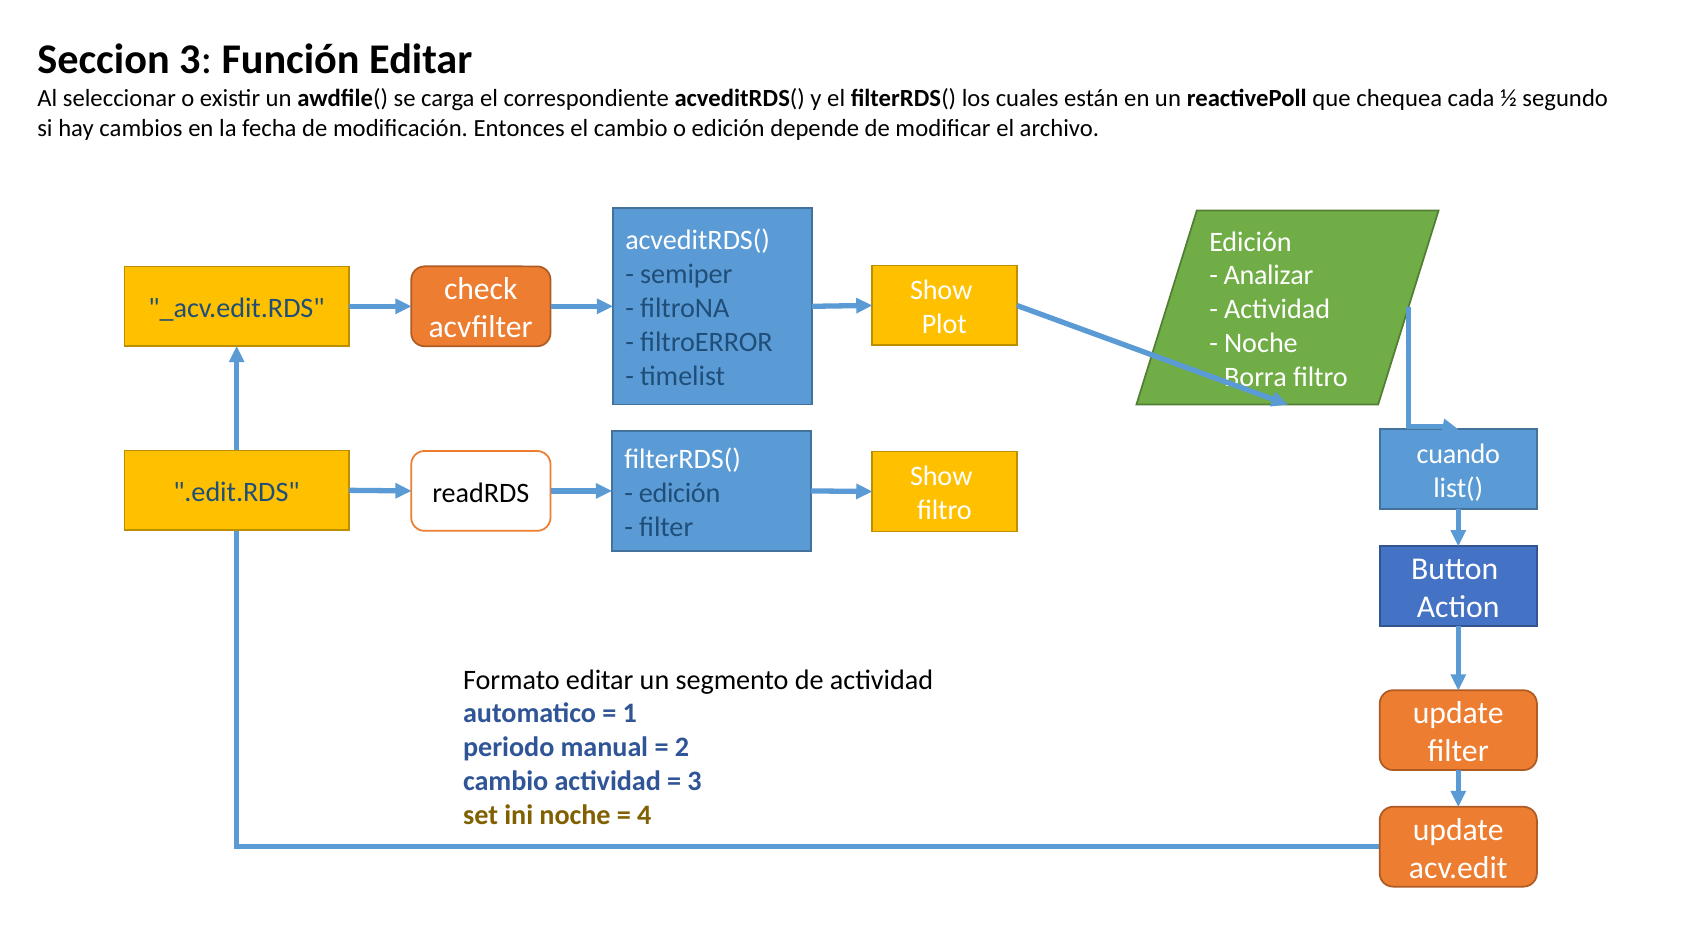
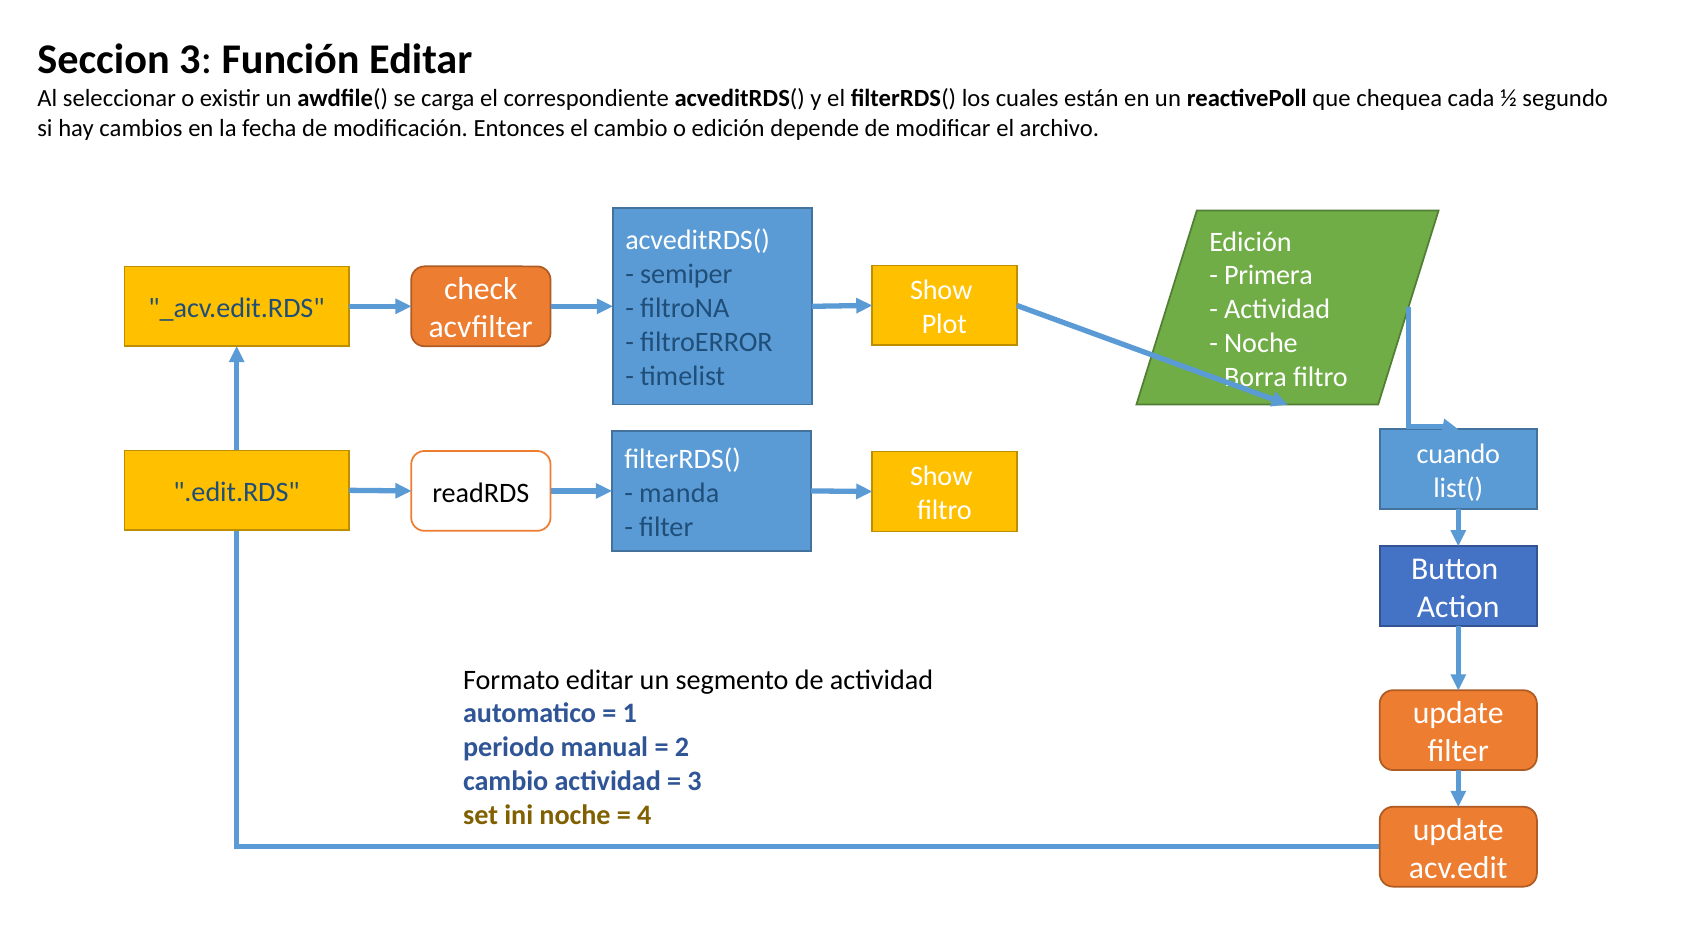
Analizar: Analizar -> Primera (1268, 276)
edición: edición -> manda (679, 493)
